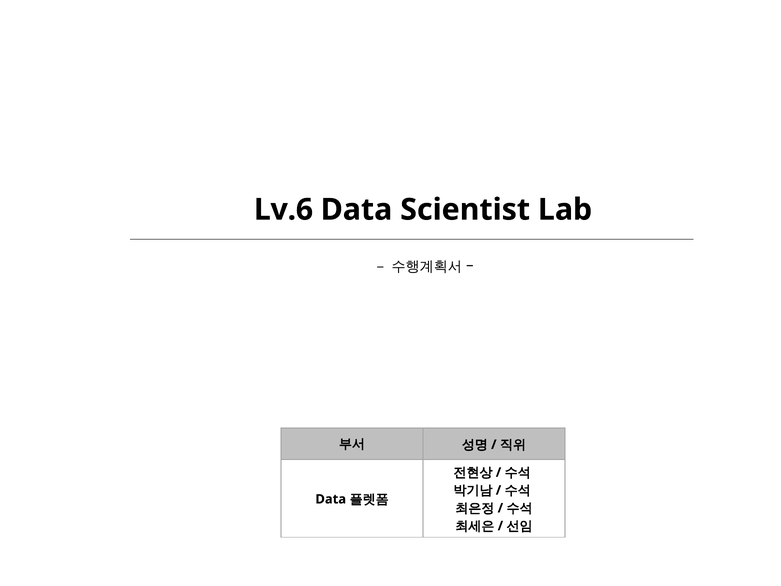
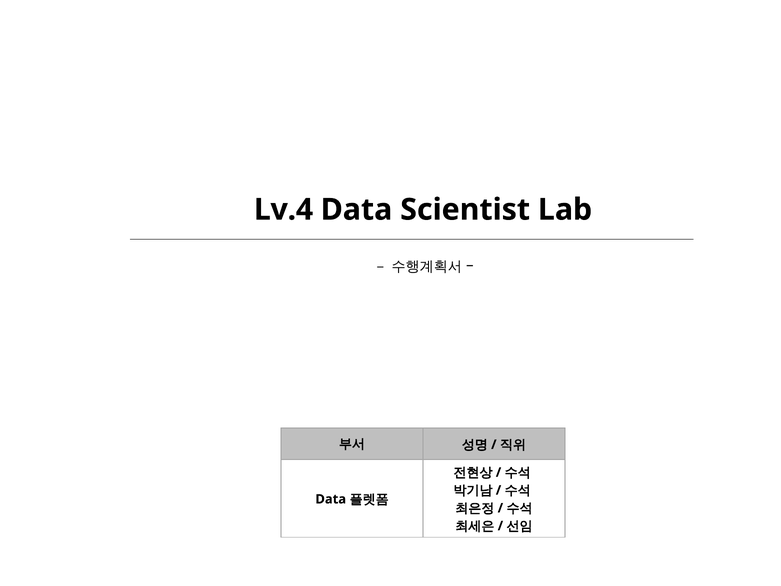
Lv.6: Lv.6 -> Lv.4 (283, 210)
